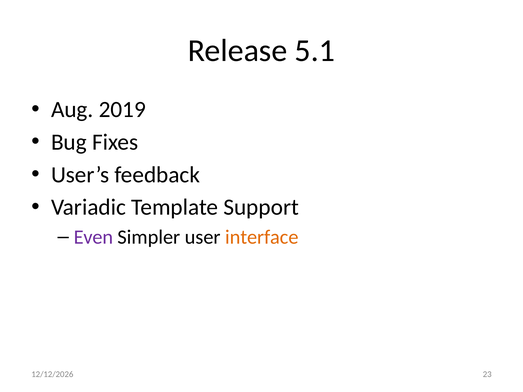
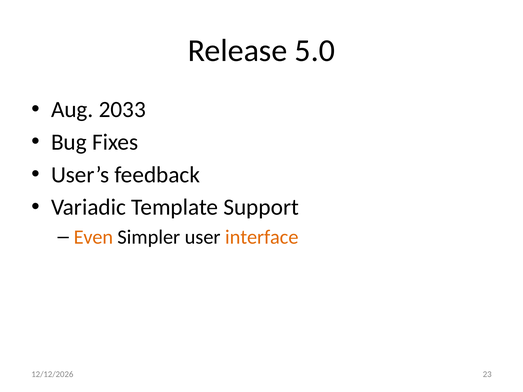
5.1: 5.1 -> 5.0 (315, 51)
2019: 2019 -> 2033 (122, 110)
Even colour: purple -> orange (94, 237)
